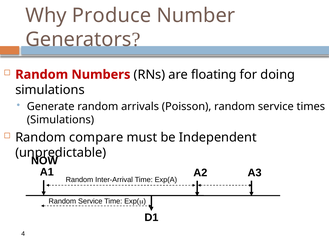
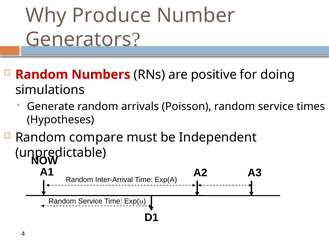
floating: floating -> positive (214, 74)
Simulations: Simulations -> Hypotheses (60, 120)
